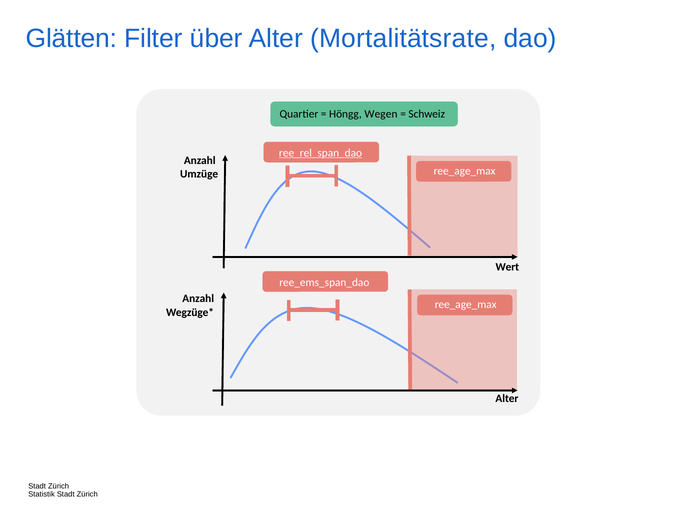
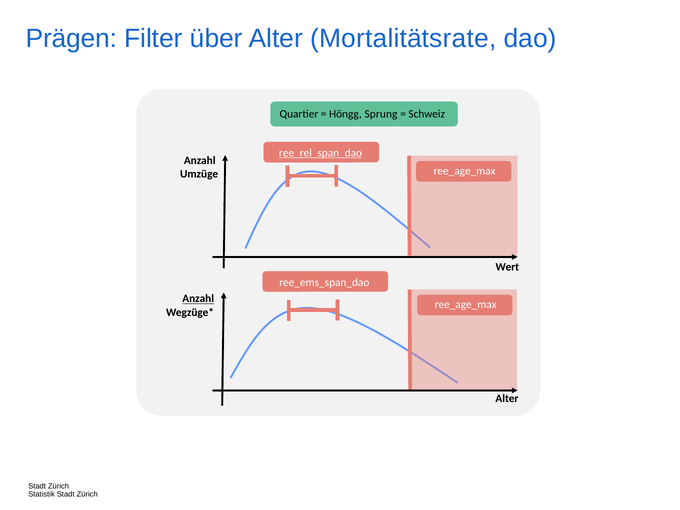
Glätten: Glätten -> Prägen (71, 38)
Wegen: Wegen -> Sprung (381, 114)
Anzahl underline: none -> present (198, 299)
